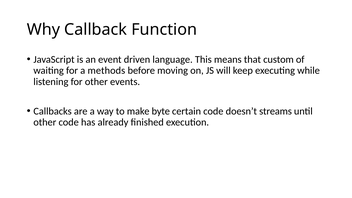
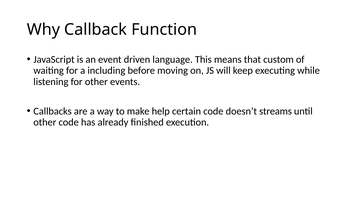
methods: methods -> including (106, 71)
byte: byte -> help (161, 111)
